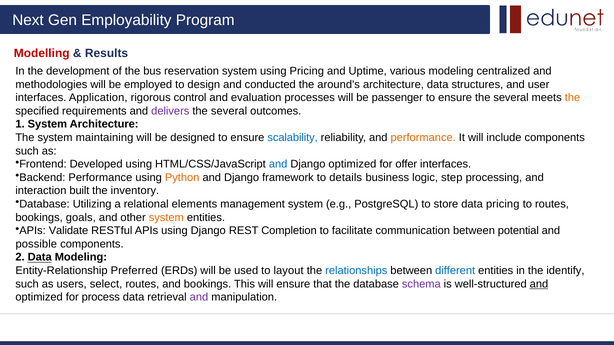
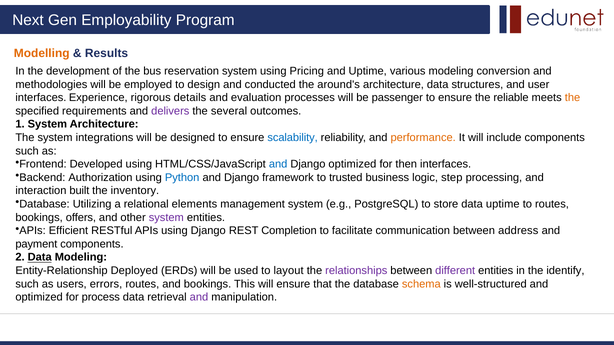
Modelling colour: red -> orange (42, 54)
centralized: centralized -> conversion (503, 71)
Application: Application -> Experience (98, 98)
control: control -> details (190, 98)
ensure the several: several -> reliable (511, 98)
maintaining: maintaining -> integrations (105, 138)
offer: offer -> then (406, 164)
Backend Performance: Performance -> Authorization (100, 178)
Python colour: orange -> blue (182, 178)
details: details -> trusted (346, 178)
data pricing: pricing -> uptime (503, 204)
goals: goals -> offers (81, 218)
system colour: orange -> purple (166, 218)
Validate: Validate -> Efficient (68, 231)
potential: potential -> address (518, 231)
possible: possible -> payment (36, 244)
Preferred: Preferred -> Deployed (134, 271)
relationships colour: blue -> purple (356, 271)
different colour: blue -> purple (455, 271)
select: select -> errors (106, 284)
schema colour: purple -> orange (421, 284)
and underline: present -> none (539, 284)
